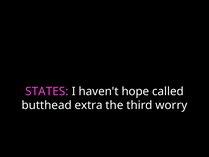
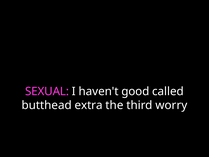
STATES: STATES -> SEXUAL (47, 91)
hope: hope -> good (135, 91)
